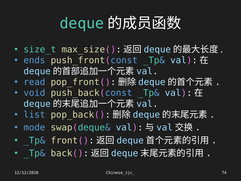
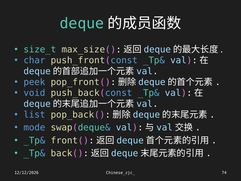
ends: ends -> char (34, 60)
read: read -> peek (34, 82)
